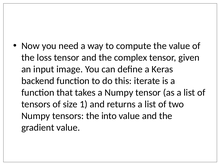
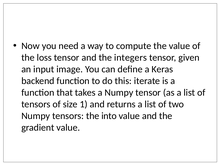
complex: complex -> integers (130, 58)
